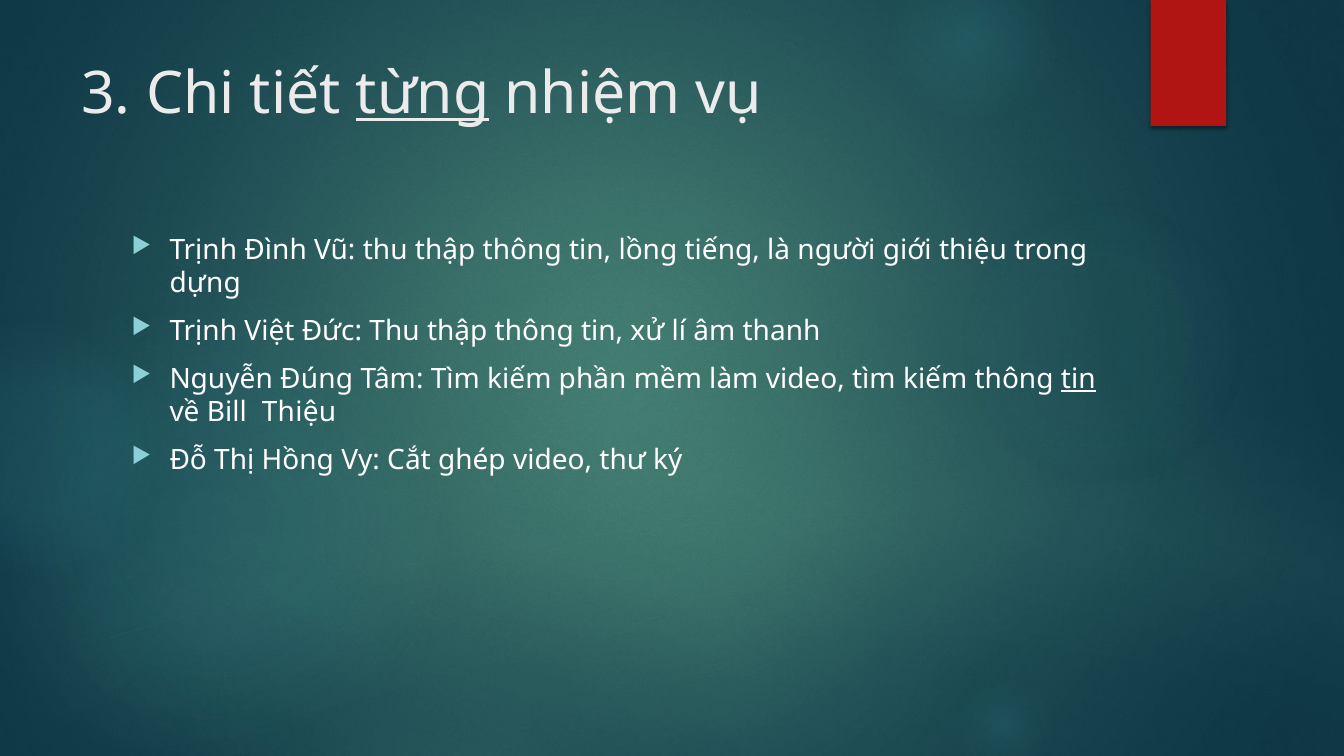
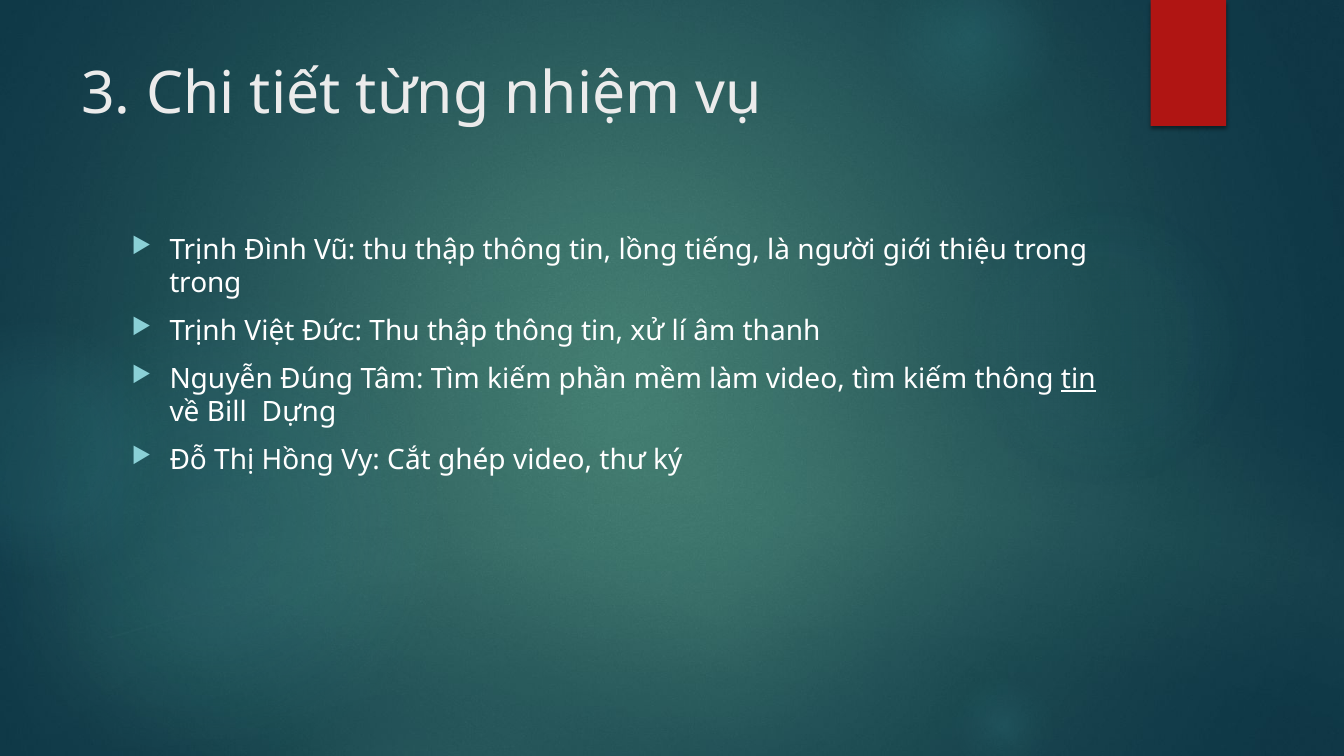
từng underline: present -> none (423, 94)
dựng: dựng -> trong (205, 284)
Bill Thiệu: Thiệu -> Dựng (299, 413)
